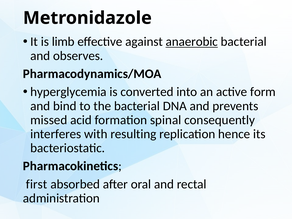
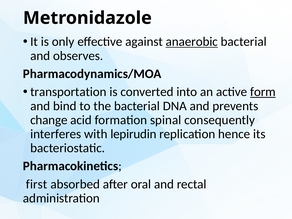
limb: limb -> only (63, 42)
hyperglycemia: hyperglycemia -> transportation (68, 92)
form underline: none -> present (263, 92)
missed: missed -> change (49, 120)
resulting: resulting -> lepirudin (133, 134)
